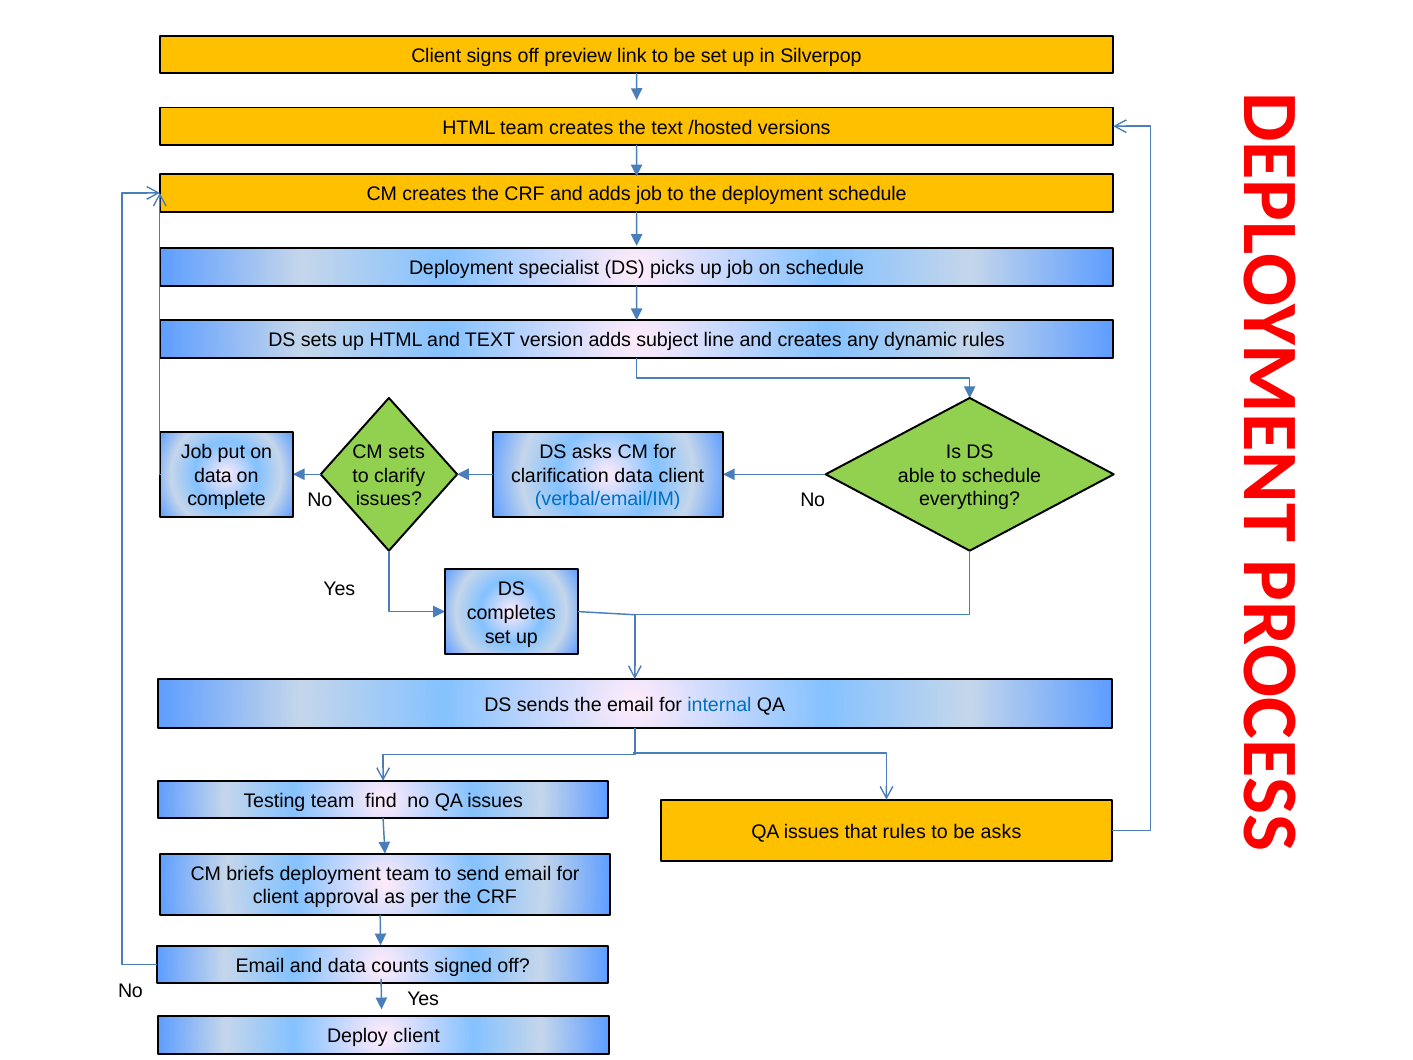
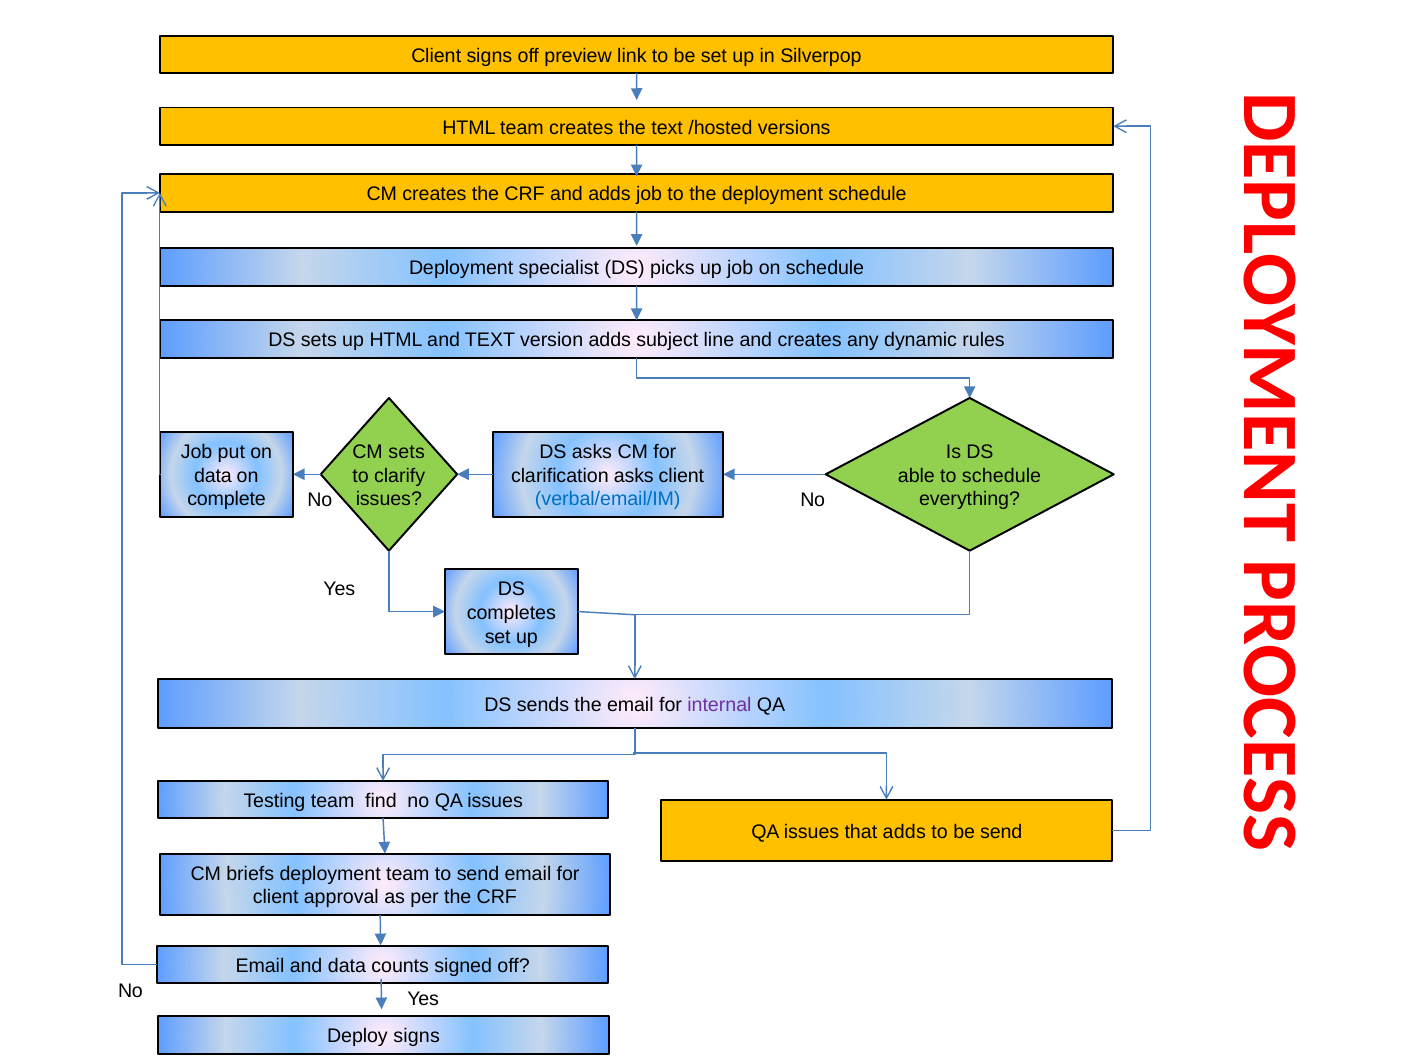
clarification data: data -> asks (634, 476)
internal colour: blue -> purple (719, 705)
that rules: rules -> adds (904, 832)
be asks: asks -> send (1001, 832)
Deploy client: client -> signs (417, 1036)
